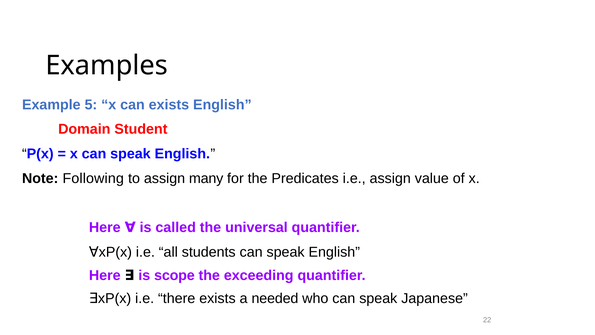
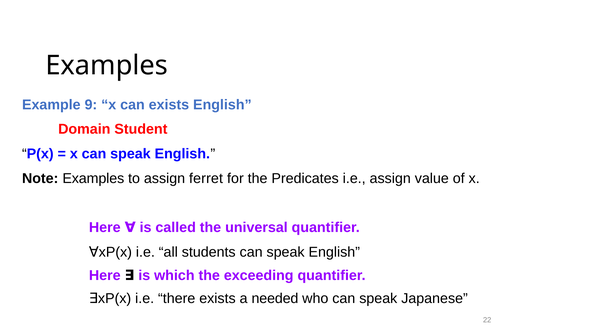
5: 5 -> 9 (91, 105)
Note Following: Following -> Examples (93, 178)
many: many -> ferret (206, 178)
scope: scope -> which (174, 275)
